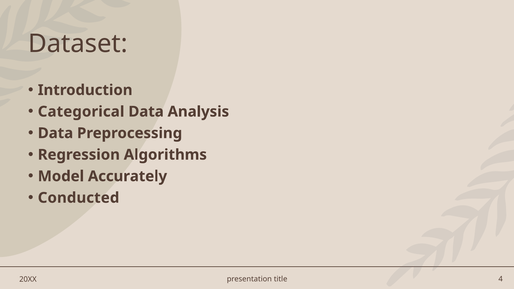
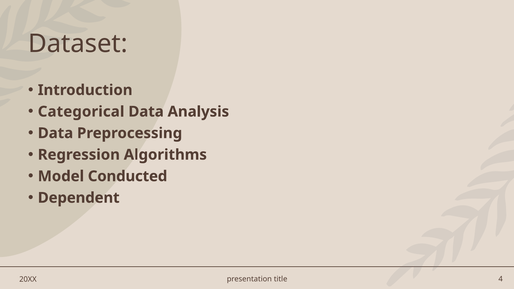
Accurately: Accurately -> Conducted (128, 176)
Conducted: Conducted -> Dependent (79, 198)
